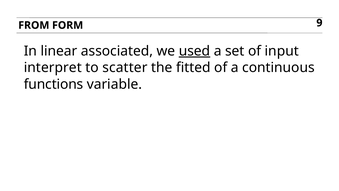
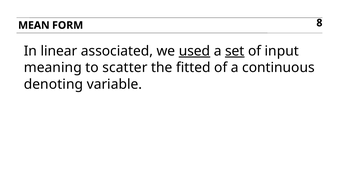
FROM: FROM -> MEAN (34, 25)
9: 9 -> 8 (319, 23)
set underline: none -> present (235, 51)
interpret: interpret -> meaning (53, 67)
functions: functions -> denoting (53, 84)
